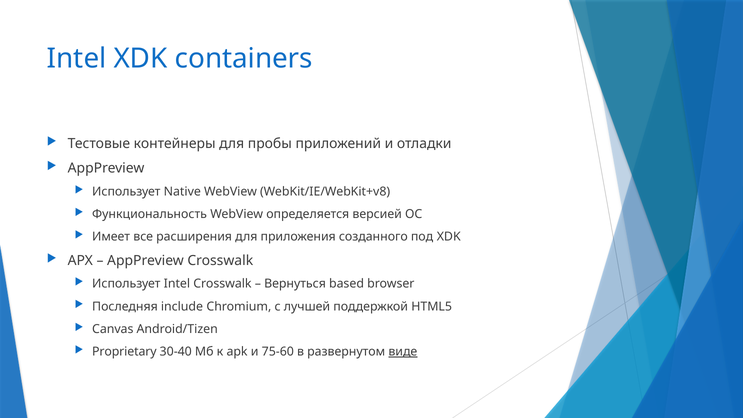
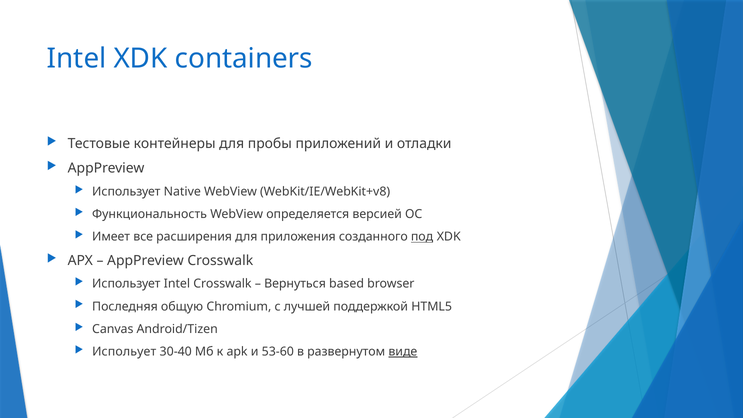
под underline: none -> present (422, 237)
include: include -> общую (182, 306)
Proprietary: Proprietary -> Испольует (124, 352)
75-60: 75-60 -> 53-60 (278, 352)
